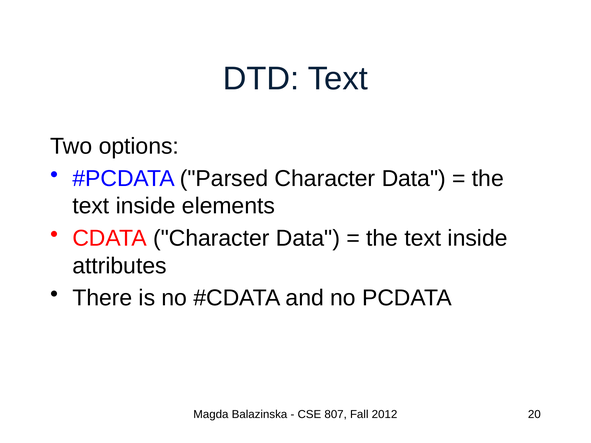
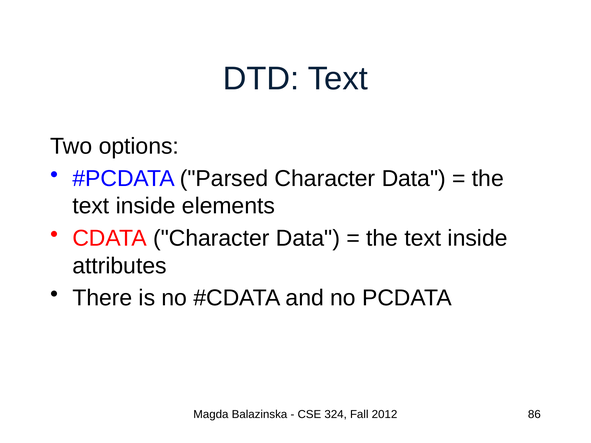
807: 807 -> 324 (336, 415)
20: 20 -> 86 (534, 415)
